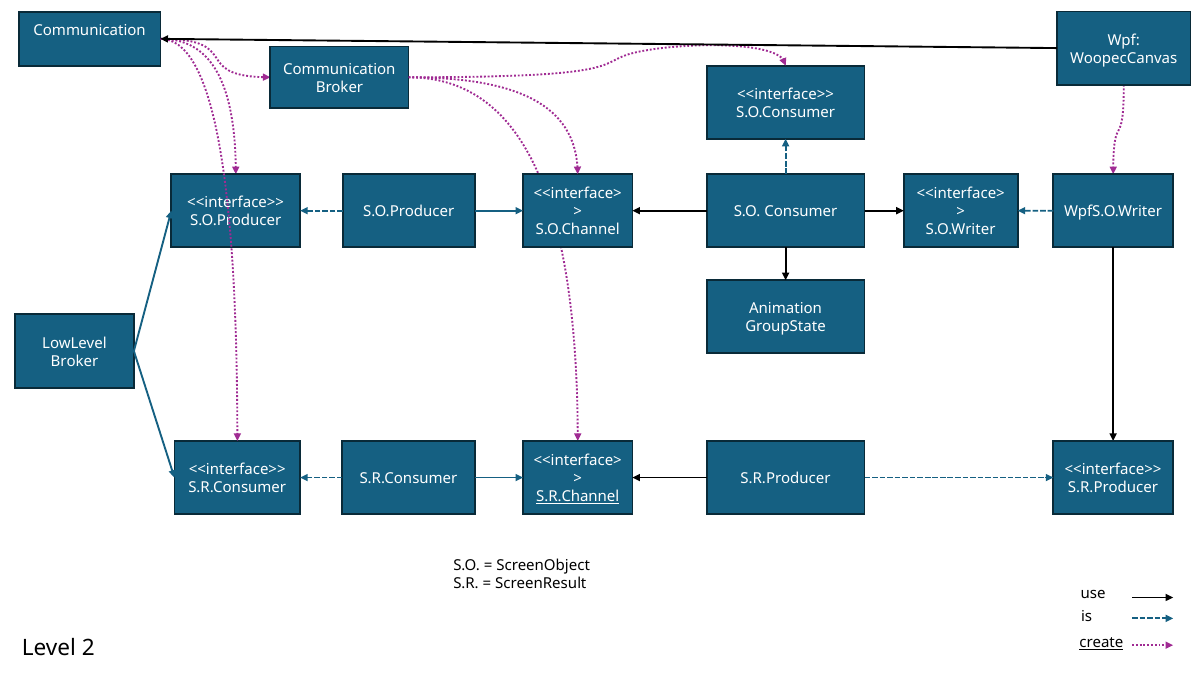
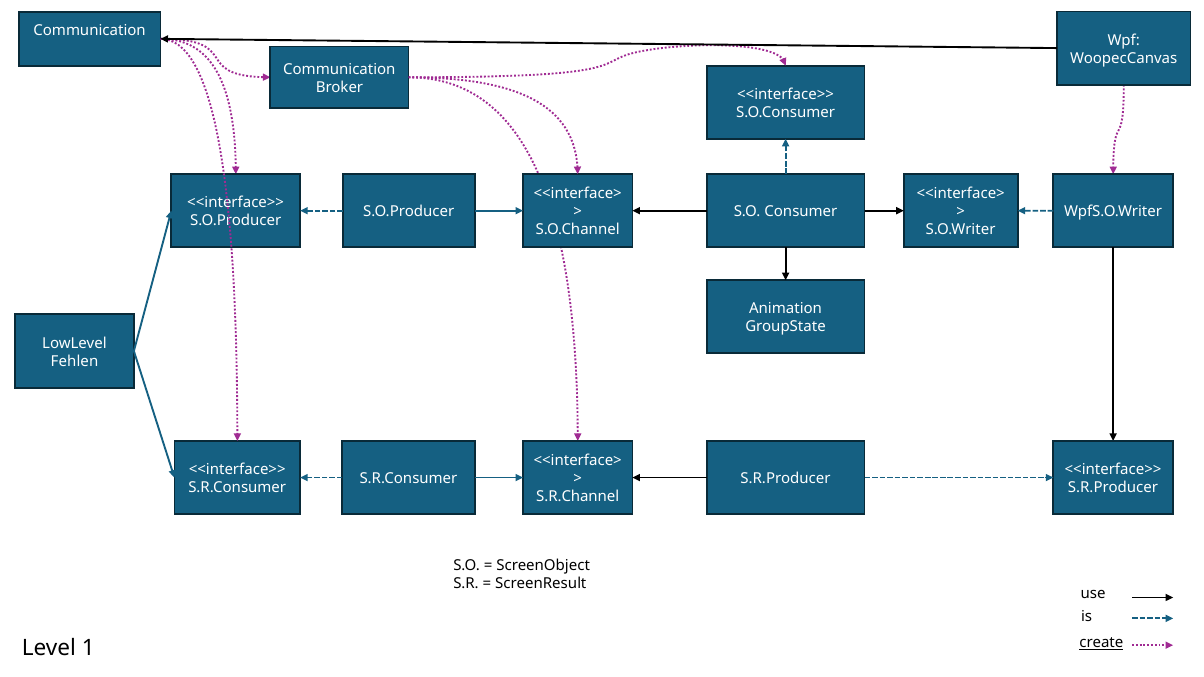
Broker: Broker -> Fehlen (75, 361)
S.R.Channel underline: present -> none (578, 497)
2: 2 -> 1 (88, 648)
